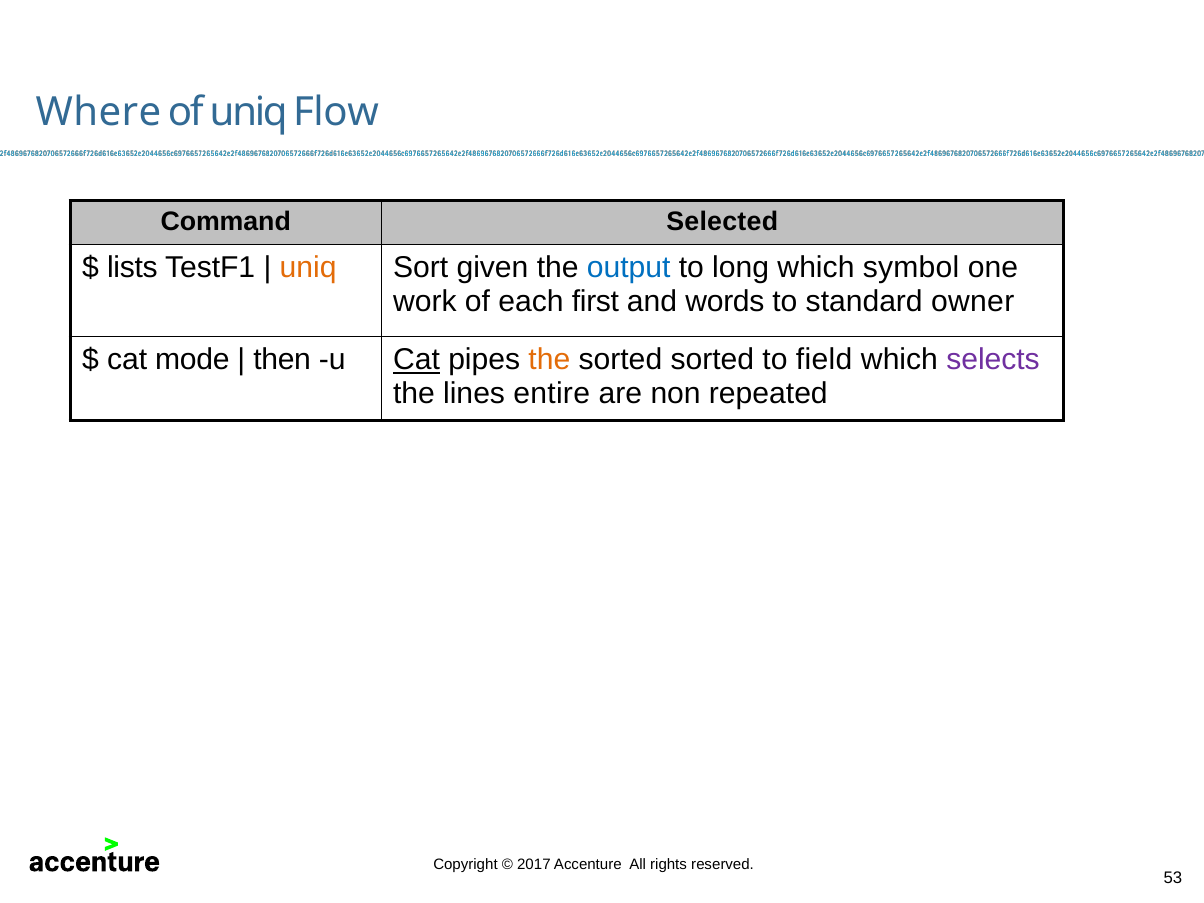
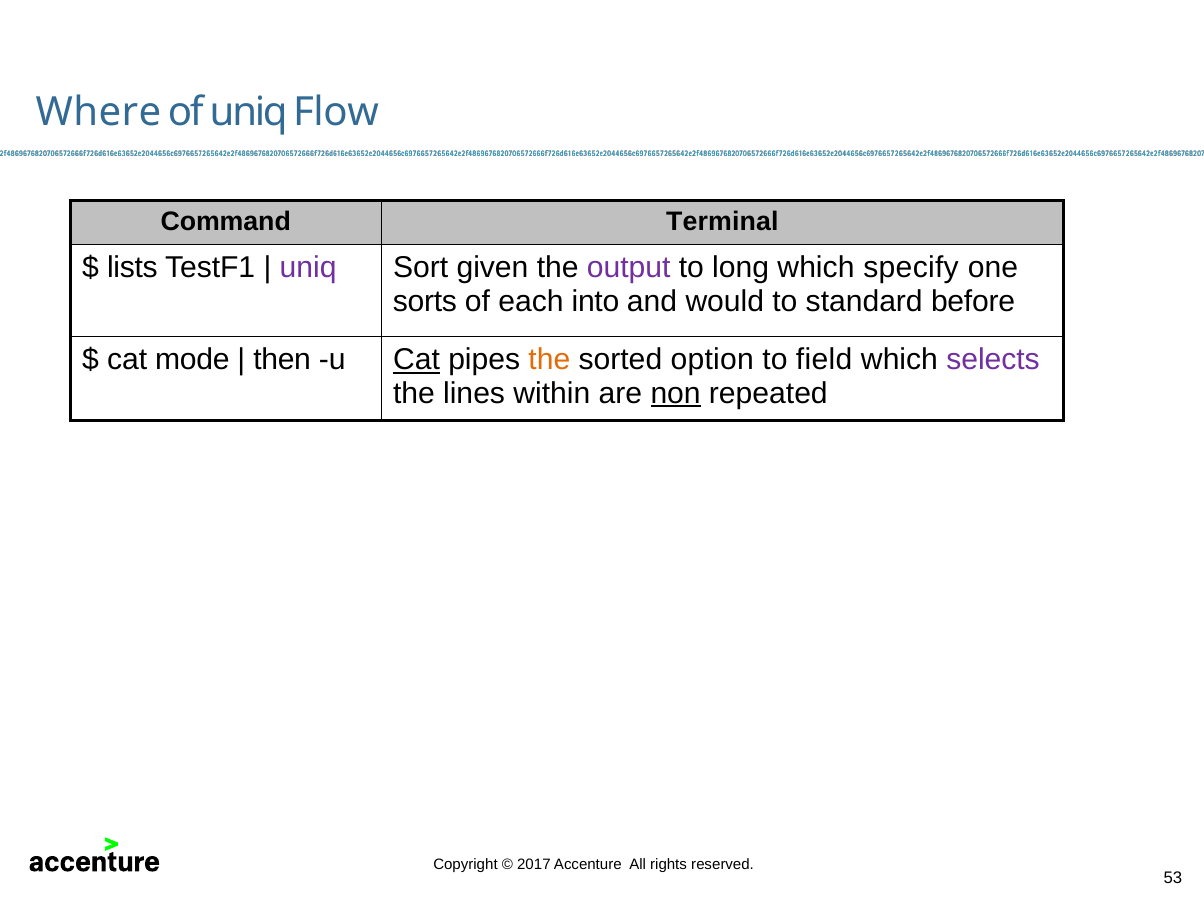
Selected: Selected -> Terminal (722, 222)
uniq colour: orange -> purple (308, 268)
output colour: blue -> purple (629, 268)
symbol: symbol -> specify (911, 268)
work: work -> sorts (425, 301)
first: first -> into (595, 301)
words: words -> would (725, 301)
owner: owner -> before (973, 301)
sorted sorted: sorted -> option (712, 360)
entire: entire -> within (552, 393)
non underline: none -> present (676, 393)
